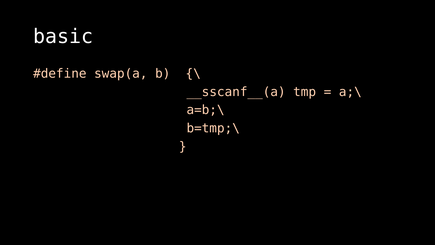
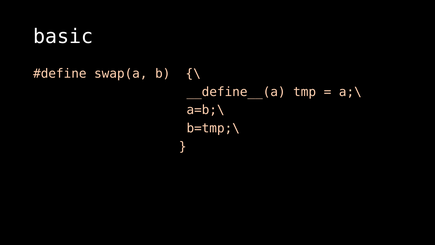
__sscanf__(a: __sscanf__(a -> __define__(a (236, 92)
